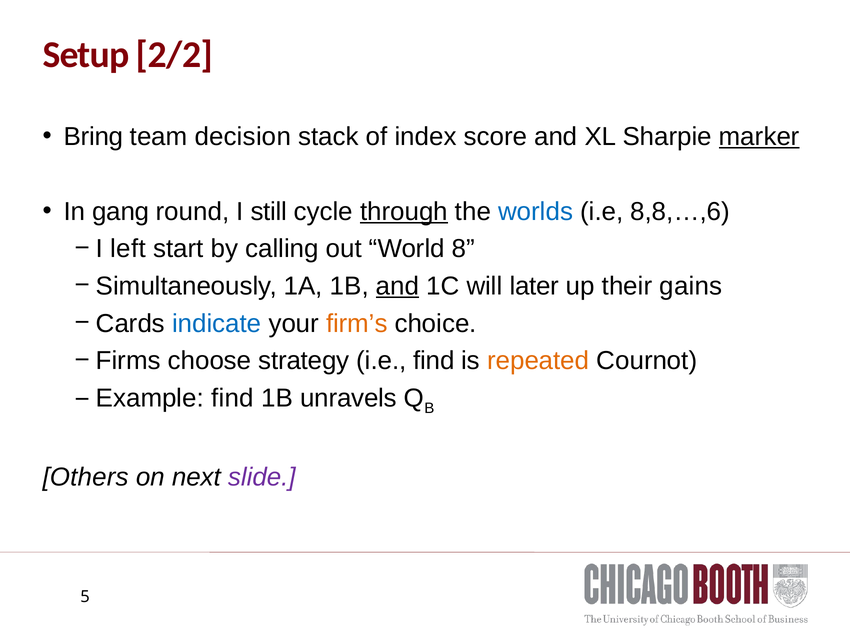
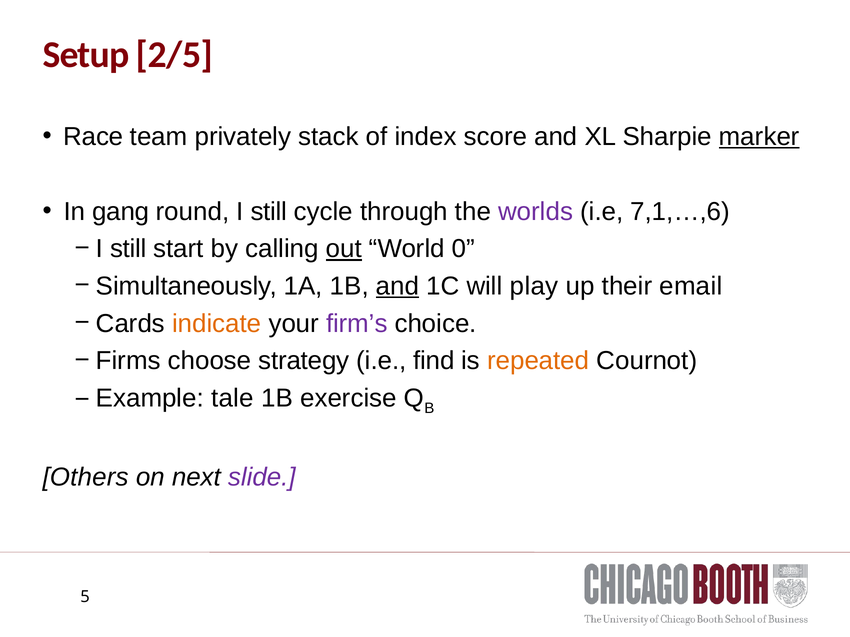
2/2: 2/2 -> 2/5 (174, 55)
Bring: Bring -> Race (93, 137)
decision: decision -> privately (243, 137)
through underline: present -> none (404, 212)
worlds colour: blue -> purple (536, 212)
8,8,…,6: 8,8,…,6 -> 7,1,…,6 (680, 212)
left: left -> still (128, 249)
out underline: none -> present (344, 249)
8: 8 -> 0 (463, 249)
later: later -> play (534, 286)
gains: gains -> email (691, 286)
indicate colour: blue -> orange (217, 324)
firm’s colour: orange -> purple (357, 324)
find: find -> tale (232, 399)
unravels: unravels -> exercise (348, 399)
